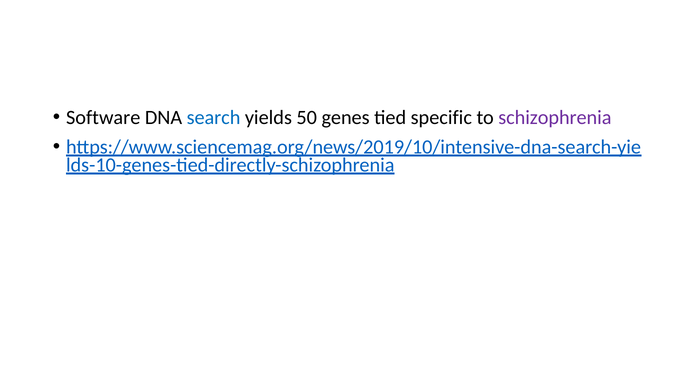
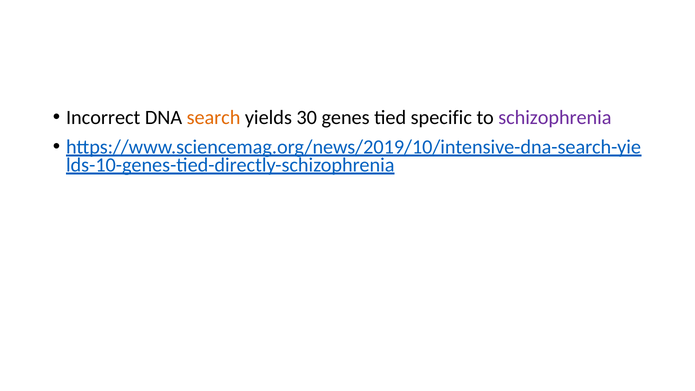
Software: Software -> Incorrect (103, 118)
search colour: blue -> orange (214, 118)
50: 50 -> 30 (307, 118)
